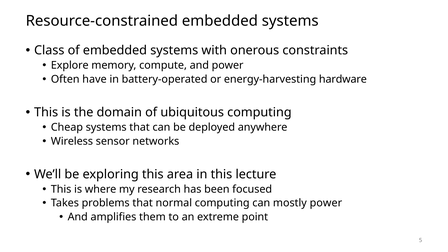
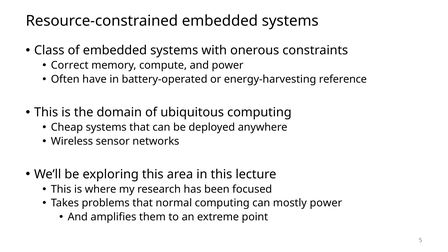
Explore: Explore -> Correct (70, 65)
hardware: hardware -> reference (343, 79)
